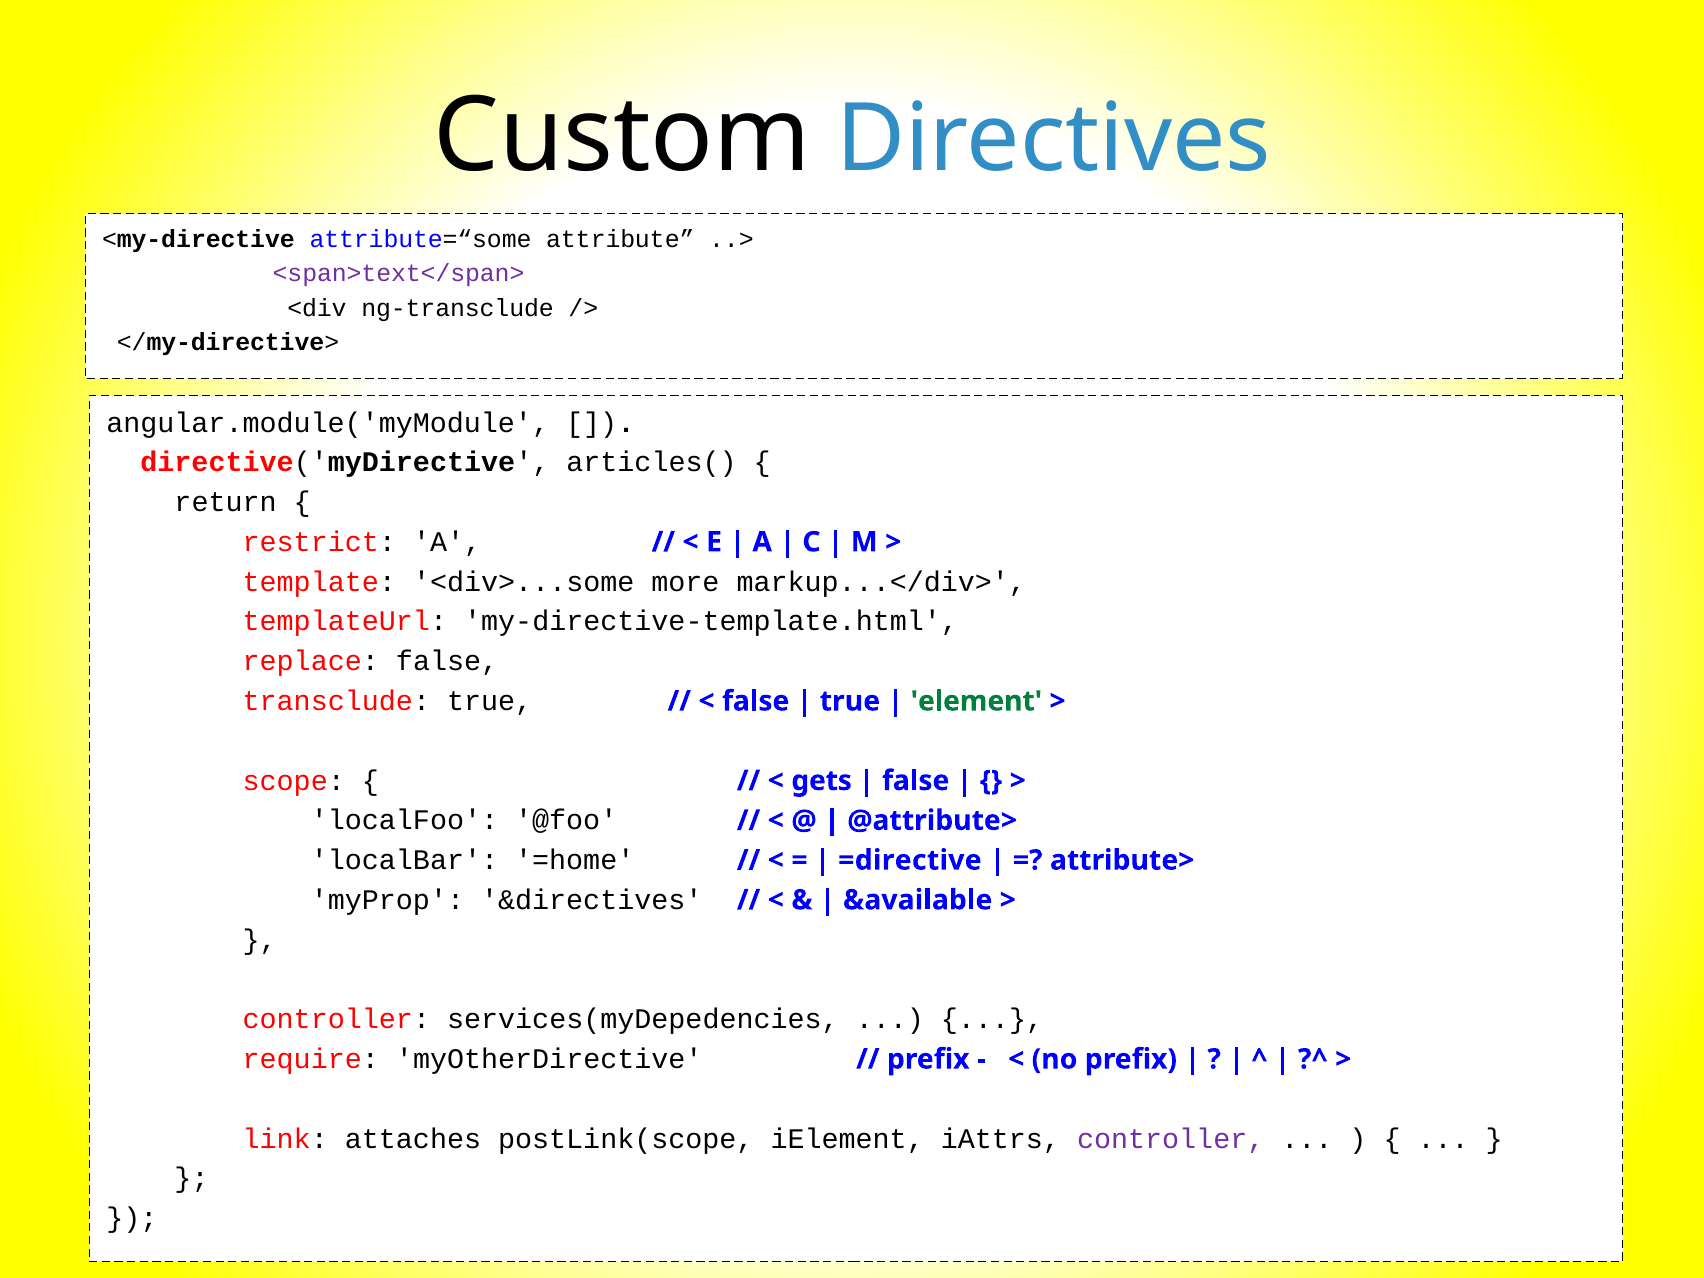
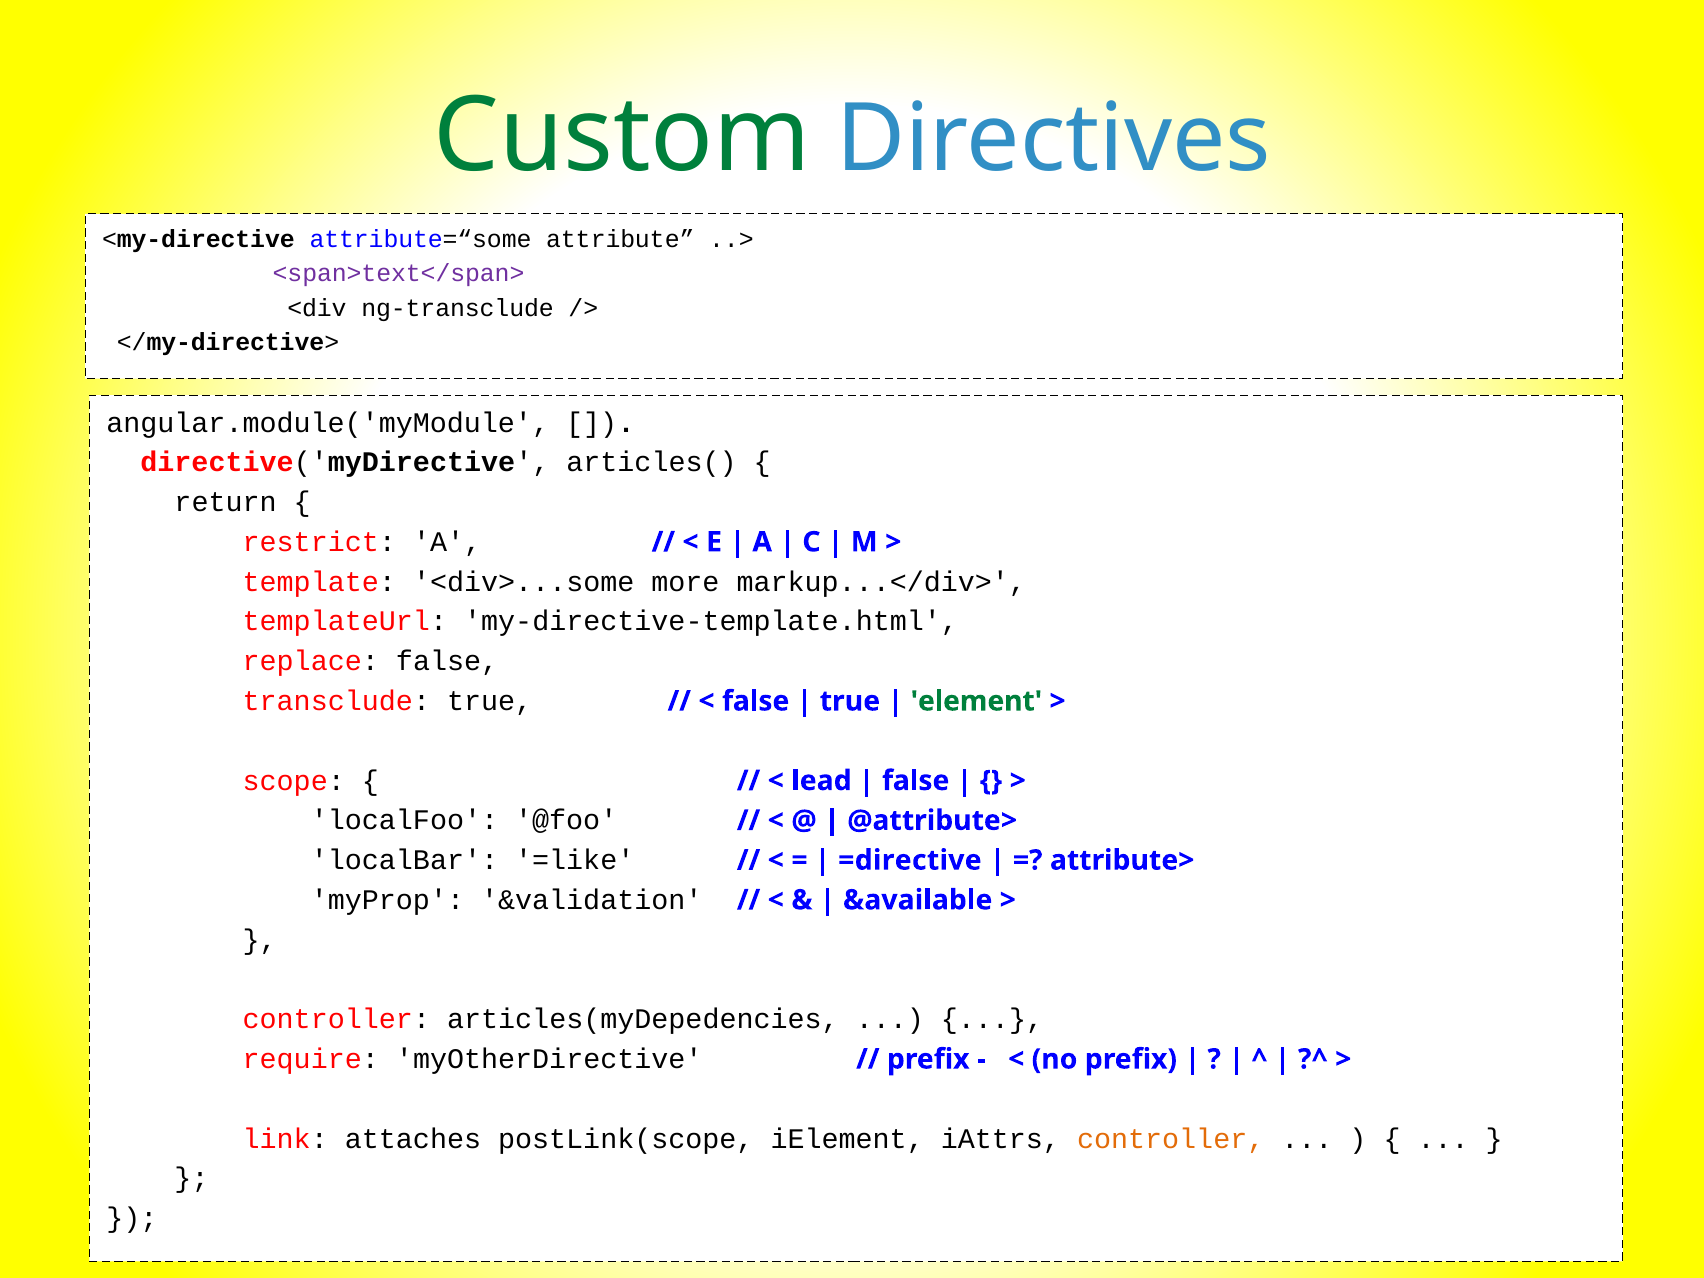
Custom colour: black -> green (622, 136)
gets: gets -> lead (821, 781)
=home: =home -> =like (575, 860)
&directives: &directives -> &validation (592, 900)
services(myDepedencies: services(myDepedencies -> articles(myDepedencies (643, 1019)
controller colour: purple -> orange (1171, 1139)
